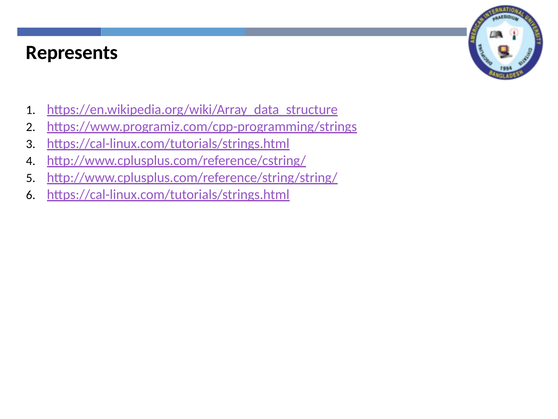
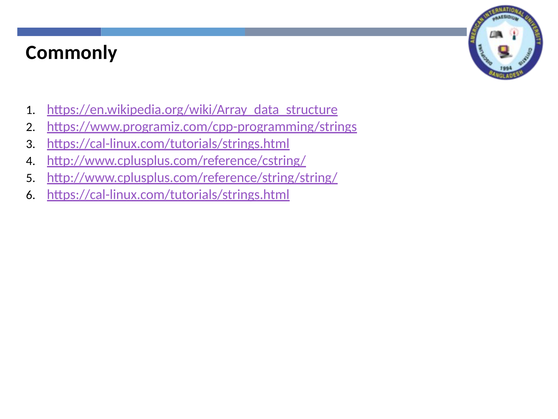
Represents: Represents -> Commonly (72, 53)
